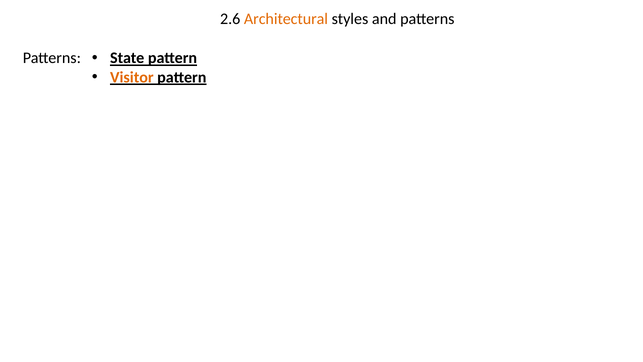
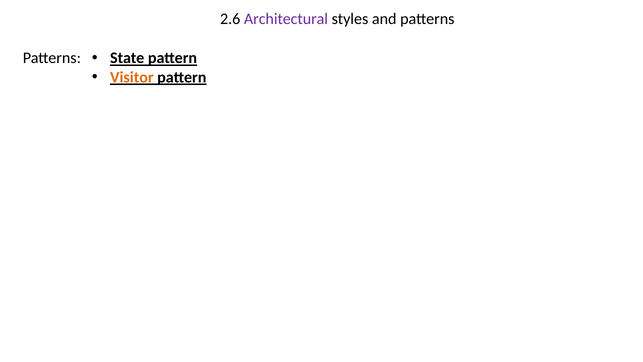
Architectural colour: orange -> purple (286, 19)
